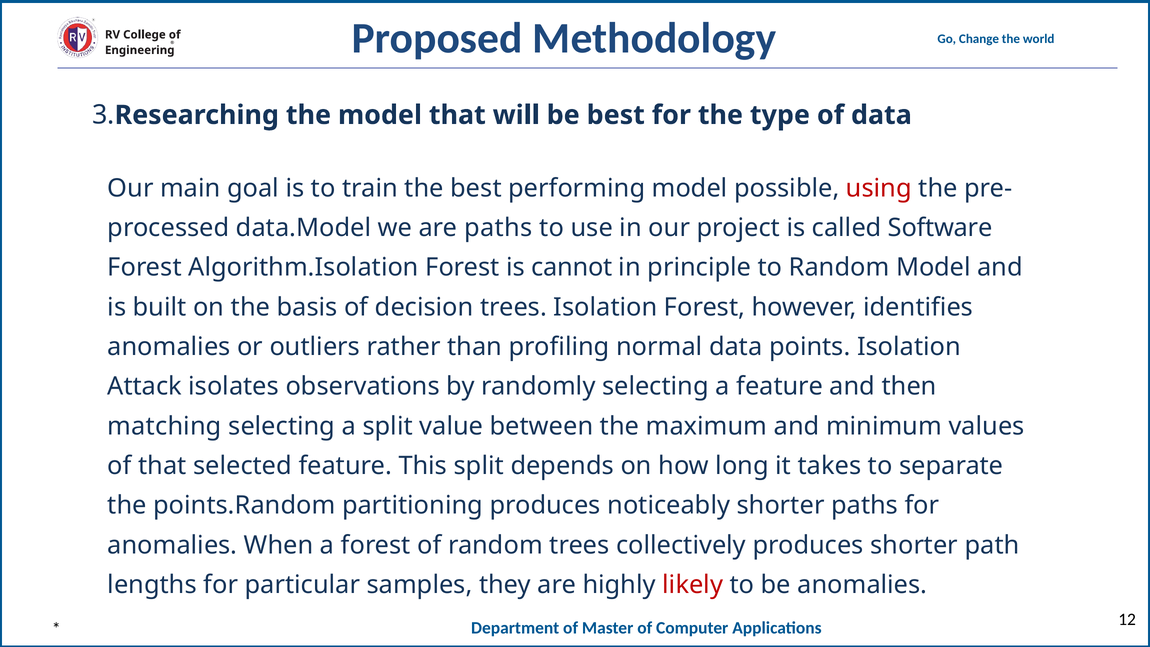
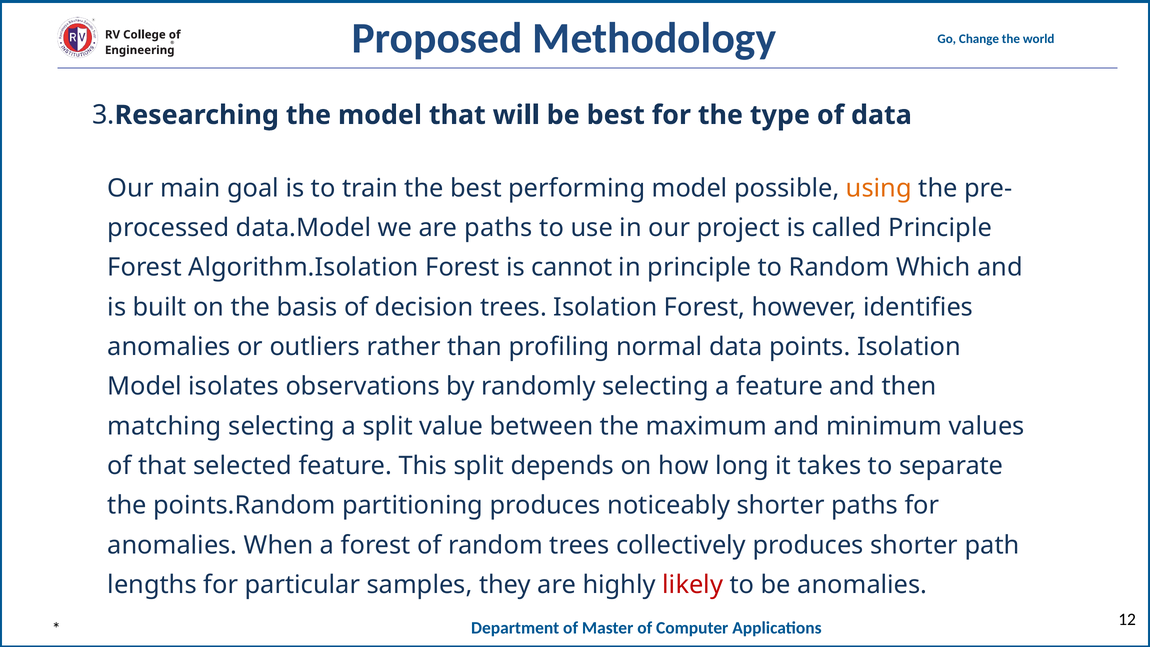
using colour: red -> orange (879, 188)
called Software: Software -> Principle (940, 228)
Random Model: Model -> Which (933, 268)
Attack: Attack -> Model (145, 387)
